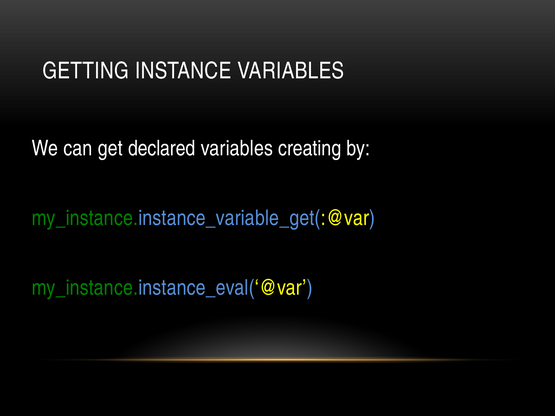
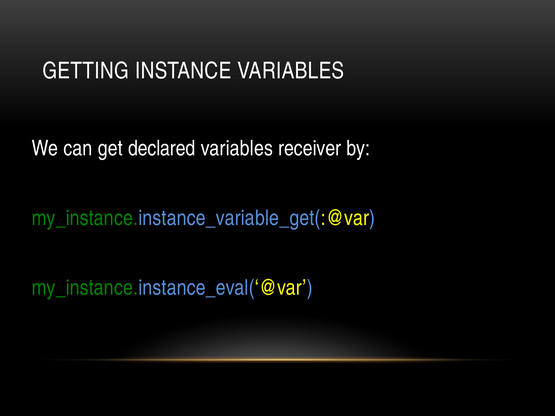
creating: creating -> receiver (310, 148)
